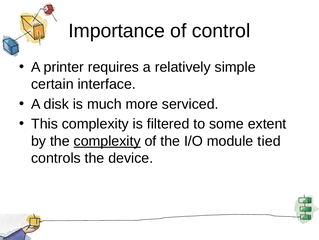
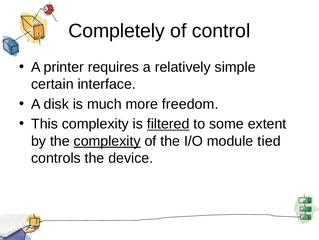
Importance: Importance -> Completely (117, 31)
serviced: serviced -> freedom (190, 104)
filtered underline: none -> present (168, 124)
